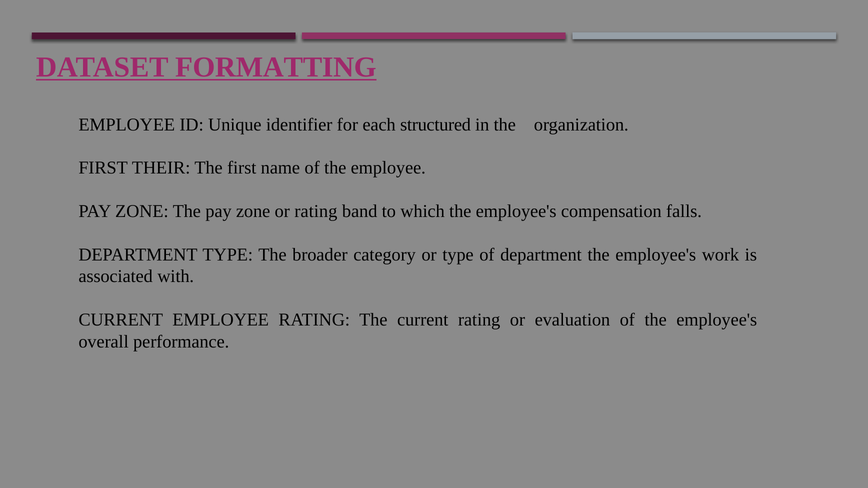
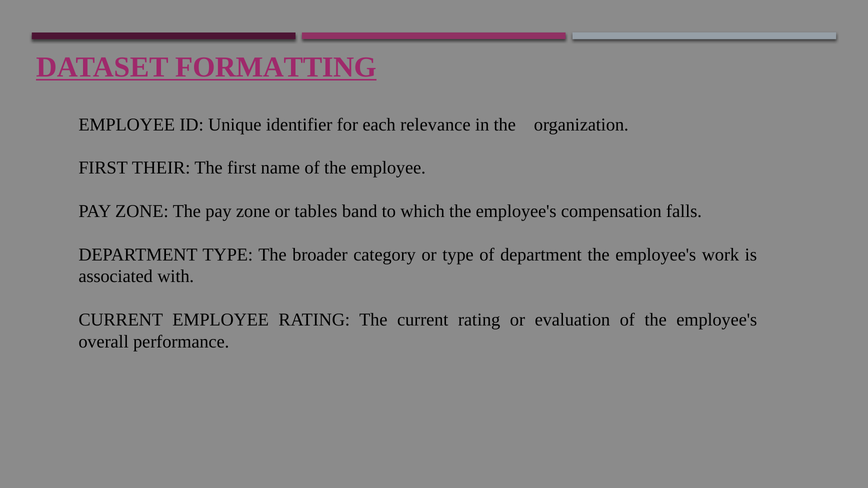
structured: structured -> relevance (435, 125)
or rating: rating -> tables (316, 212)
